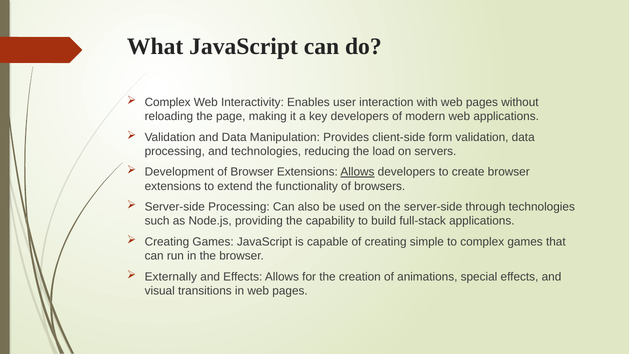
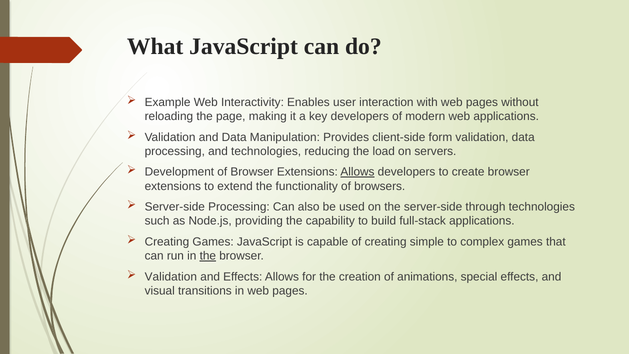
Complex: Complex -> Example (168, 102)
the underline: none -> present (208, 256)
Externally: Externally -> Validation (171, 276)
